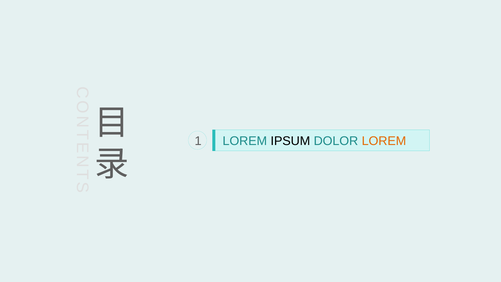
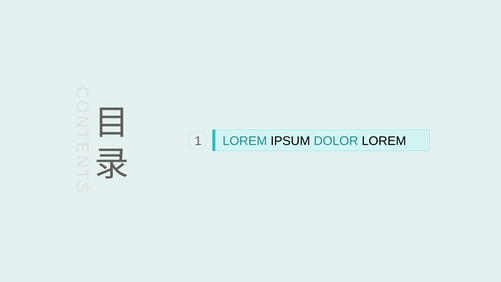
LOREM colour: orange -> black (384, 141)
